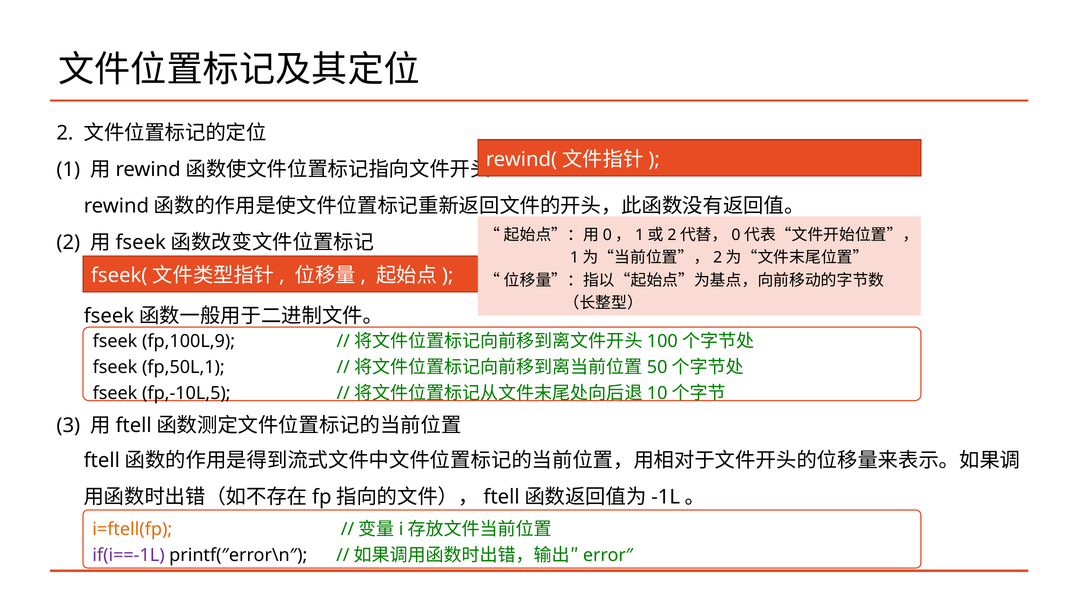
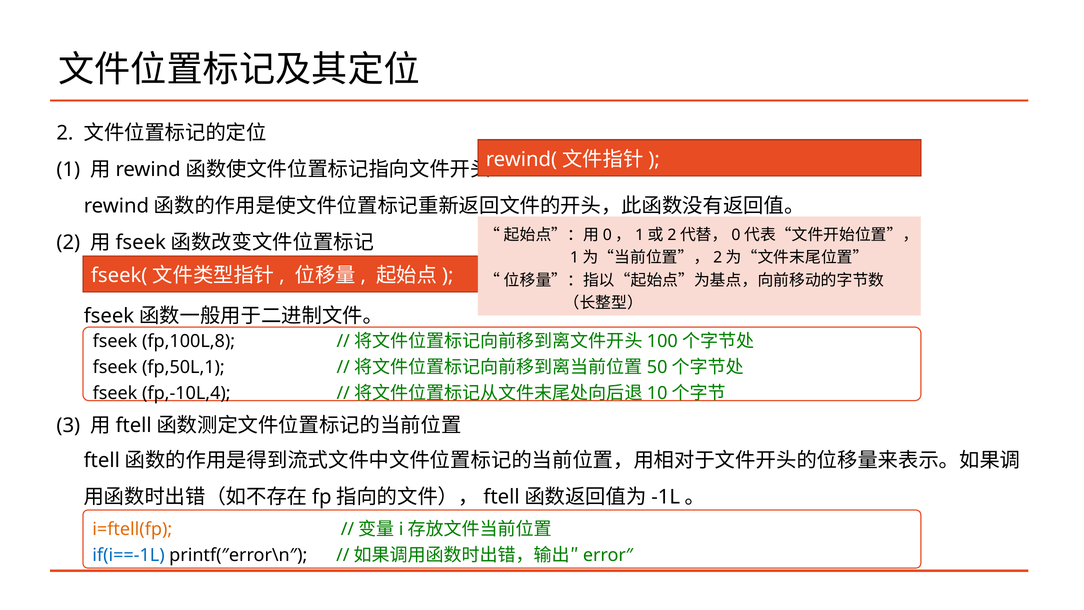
fp,100L,9: fp,100L,9 -> fp,100L,8 (189, 341)
fp,-10L,5: fp,-10L,5 -> fp,-10L,4 (186, 393)
if(i==-1L colour: purple -> blue (128, 555)
